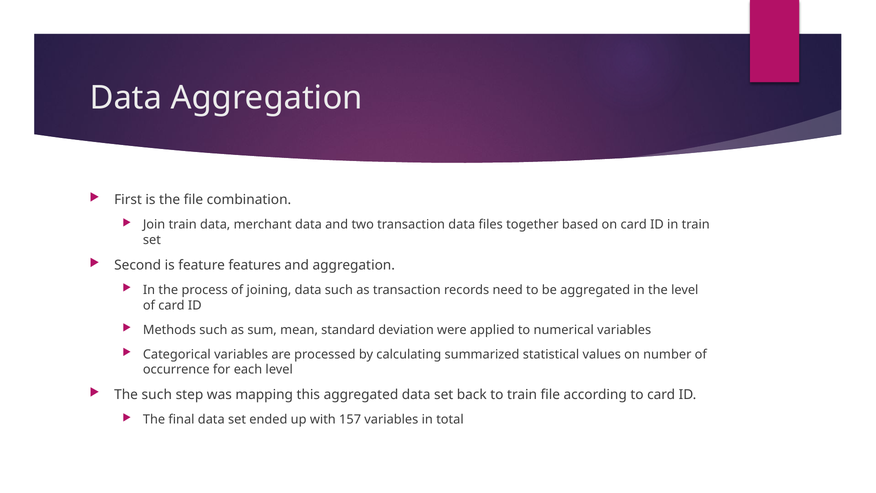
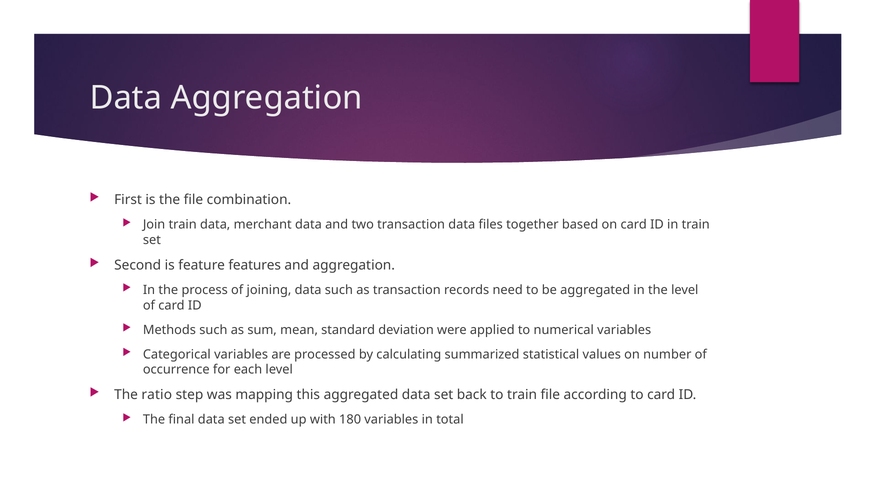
The such: such -> ratio (157, 395)
157: 157 -> 180 (350, 419)
